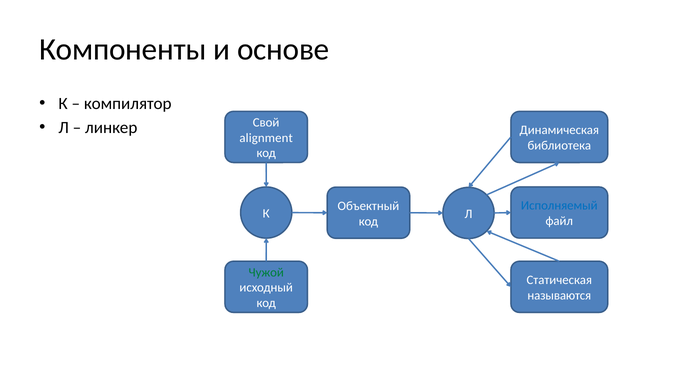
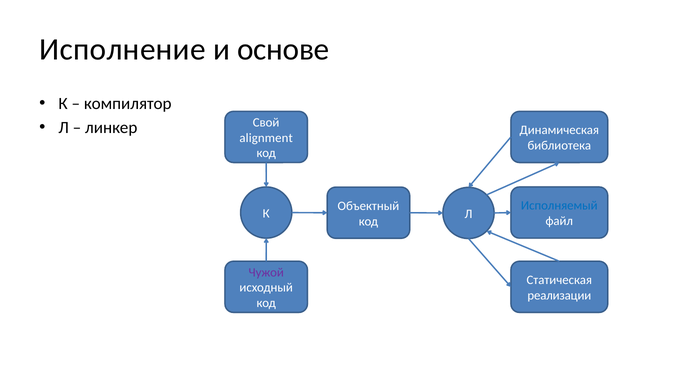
Компоненты: Компоненты -> Исполнение (123, 50)
Чужой colour: green -> purple (266, 272)
называются: называются -> реализации (559, 296)
